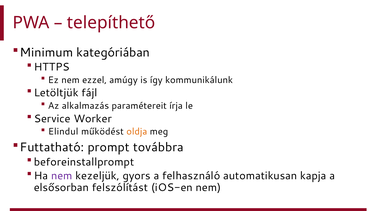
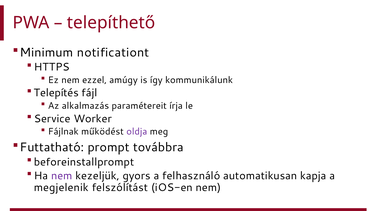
kategóriában: kategóriában -> notificationt (113, 53)
Letöltjük: Letöltjük -> Telepítés (56, 93)
Elindul: Elindul -> Fájlnak (63, 132)
oldja colour: orange -> purple (137, 132)
elsősorban: elsősorban -> megjelenik (61, 188)
